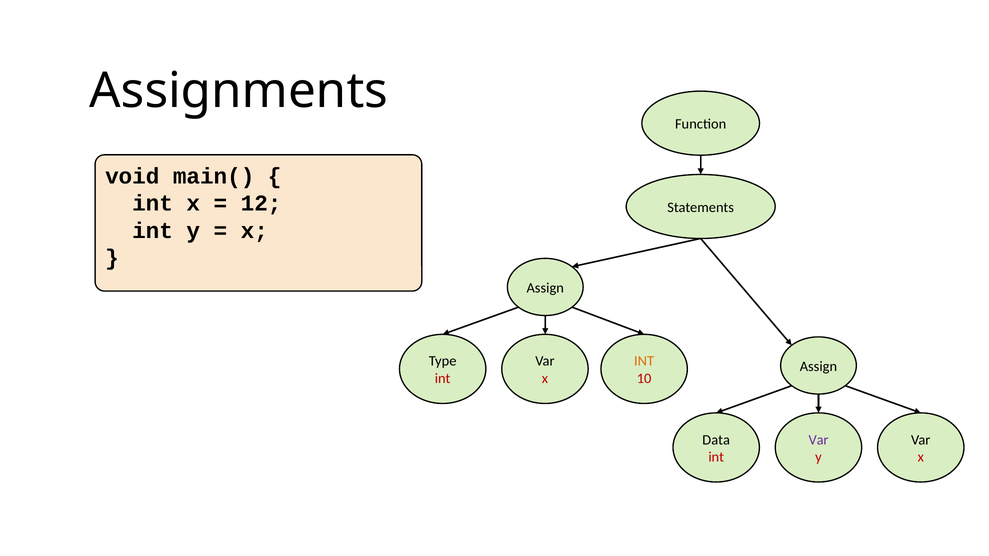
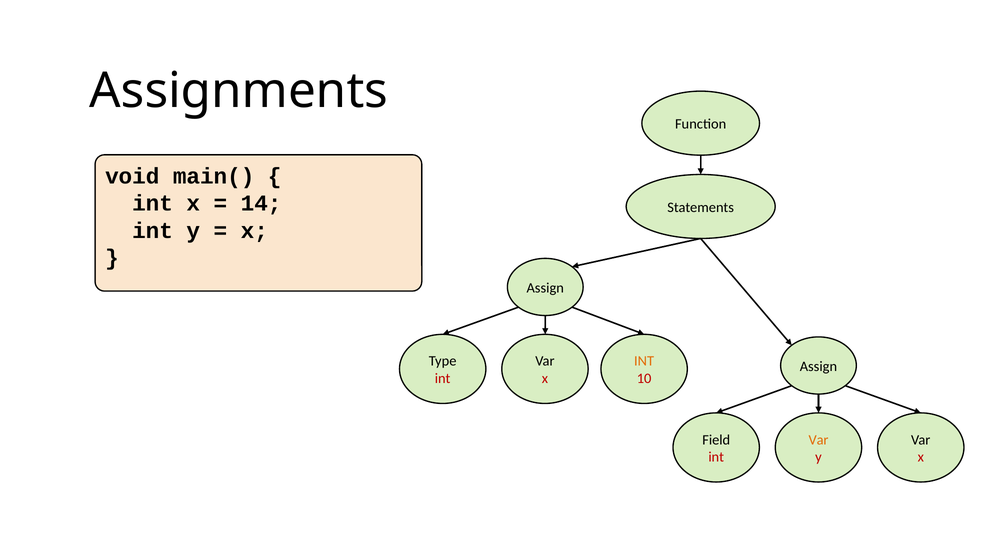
12: 12 -> 14 (261, 204)
Data: Data -> Field (716, 440)
Var colour: purple -> orange (819, 440)
